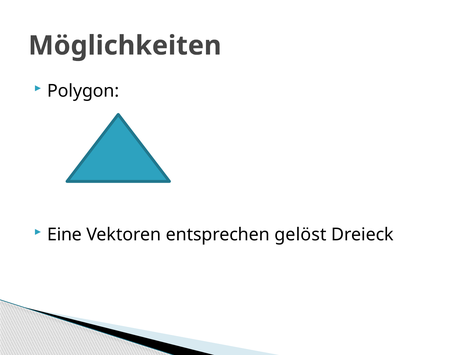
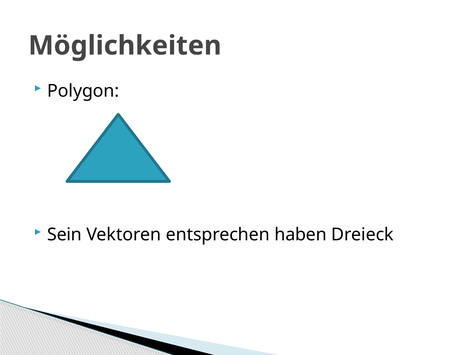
Eine: Eine -> Sein (65, 234)
gelöst: gelöst -> haben (301, 234)
